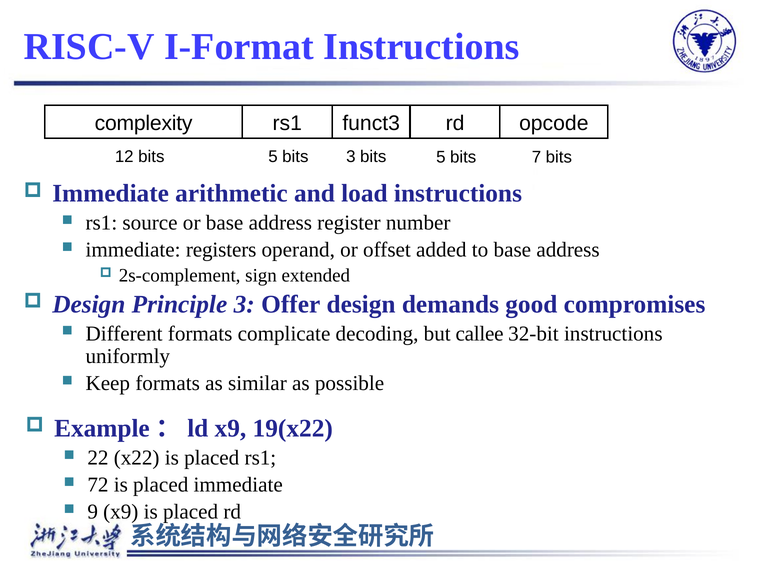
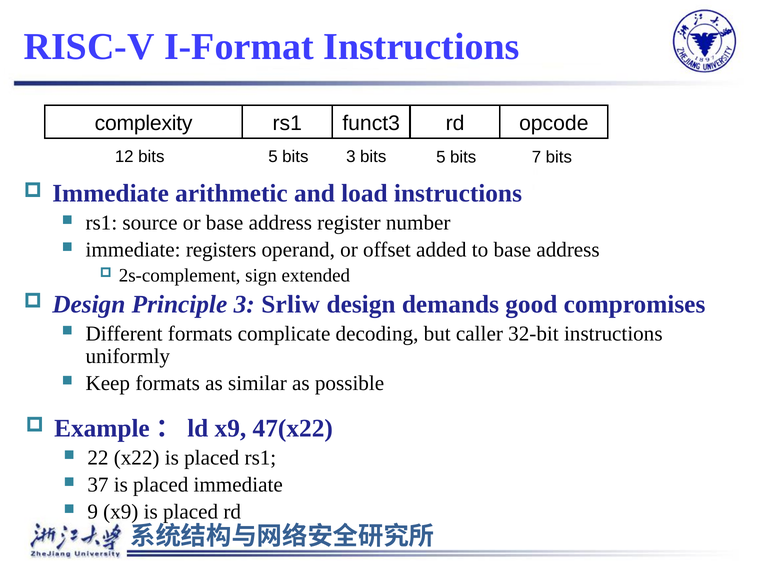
Offer: Offer -> Srliw (291, 304)
callee: callee -> caller (479, 334)
19(x22: 19(x22 -> 47(x22 (293, 428)
72: 72 -> 37 (98, 485)
